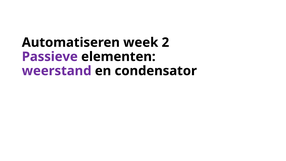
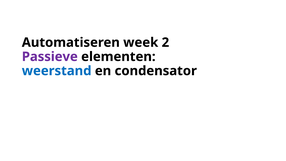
weerstand colour: purple -> blue (57, 71)
